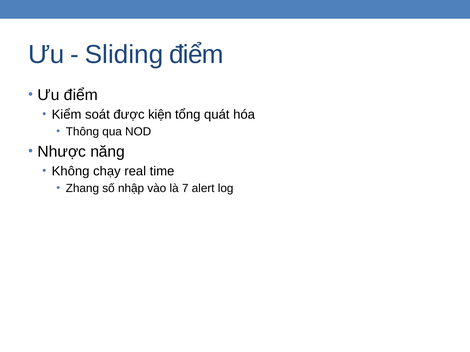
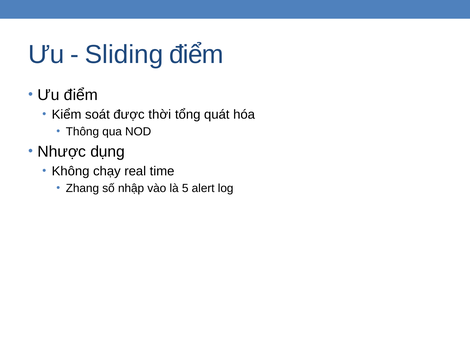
kiện: kiện -> thời (160, 115)
năng: năng -> dụng (108, 152)
7: 7 -> 5 (185, 189)
